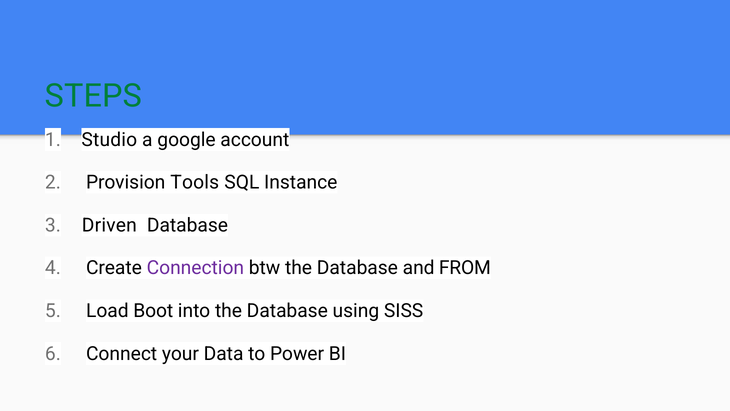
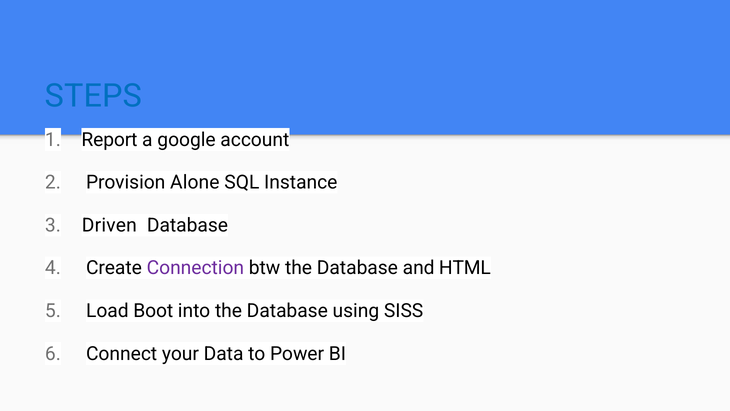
STEPS colour: green -> blue (93, 96)
Studio: Studio -> Report (109, 140)
Tools: Tools -> Alone (195, 182)
FROM: FROM -> HTML (465, 268)
